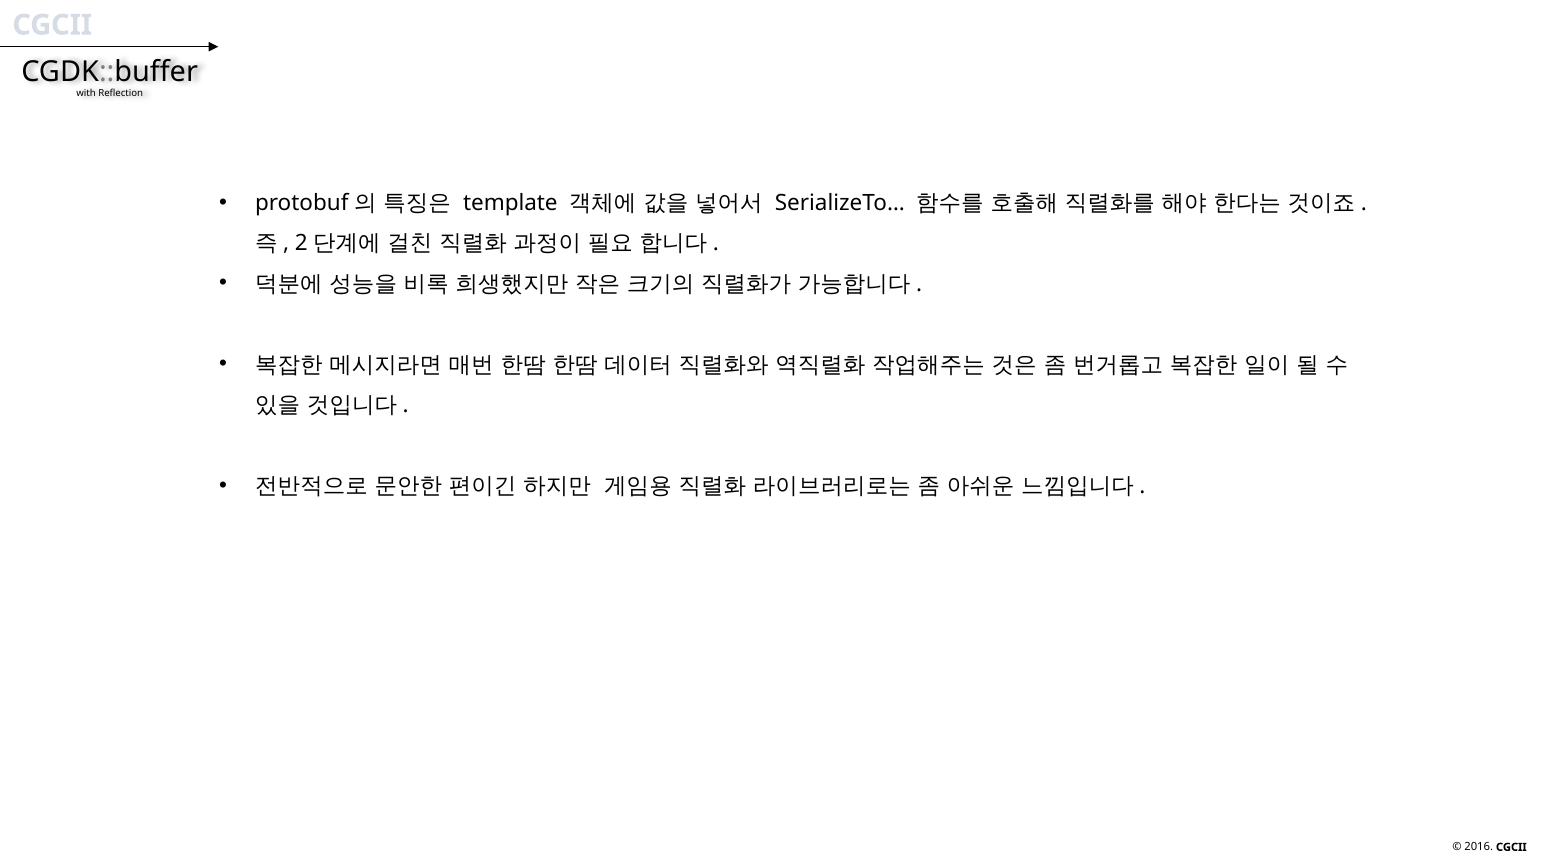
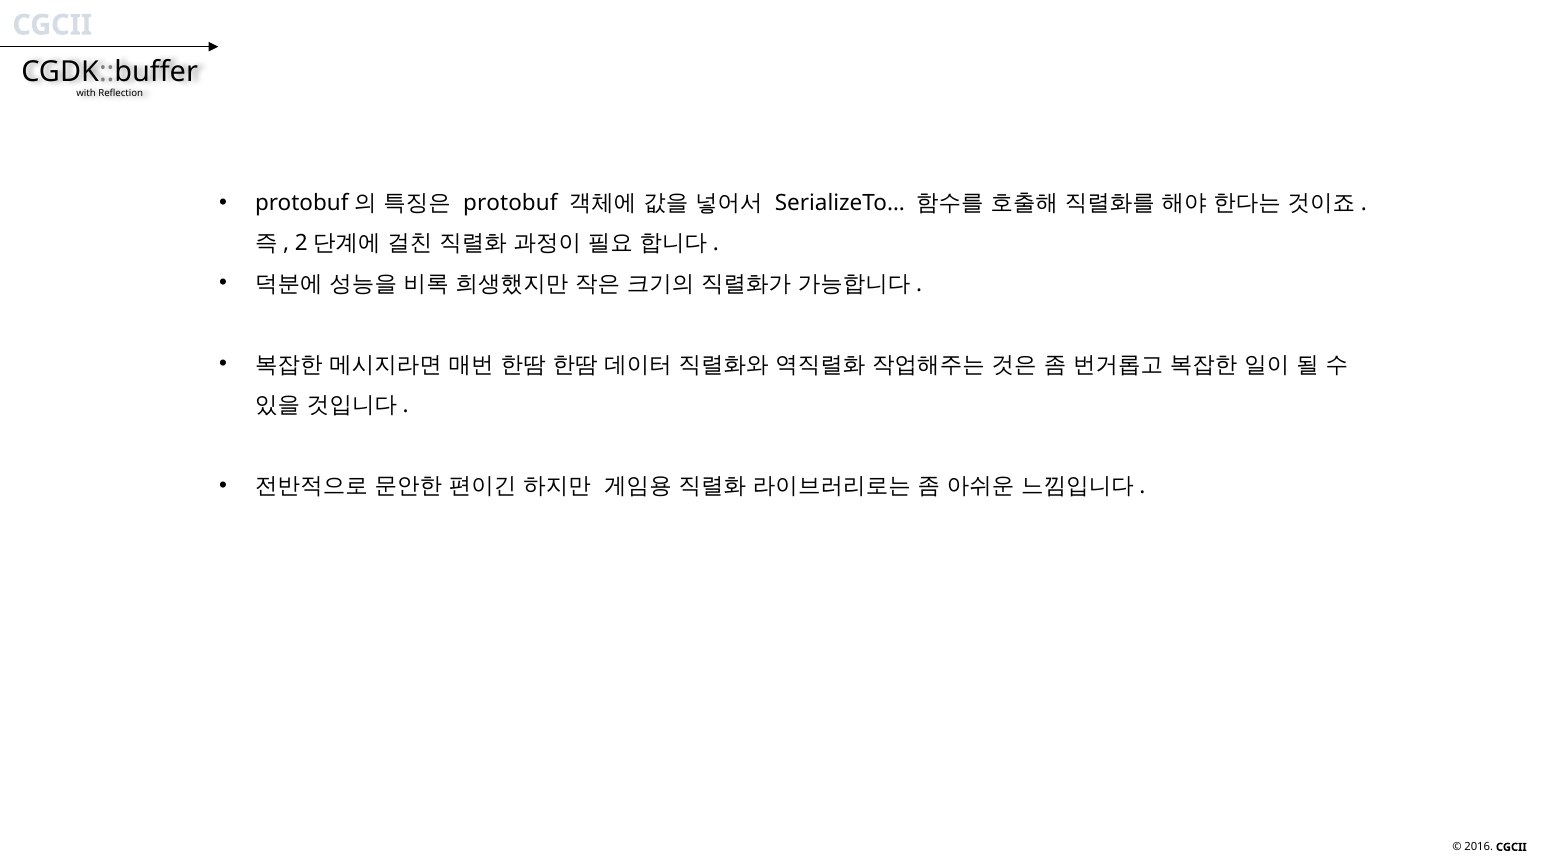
template: template -> protobuf (510, 203)
